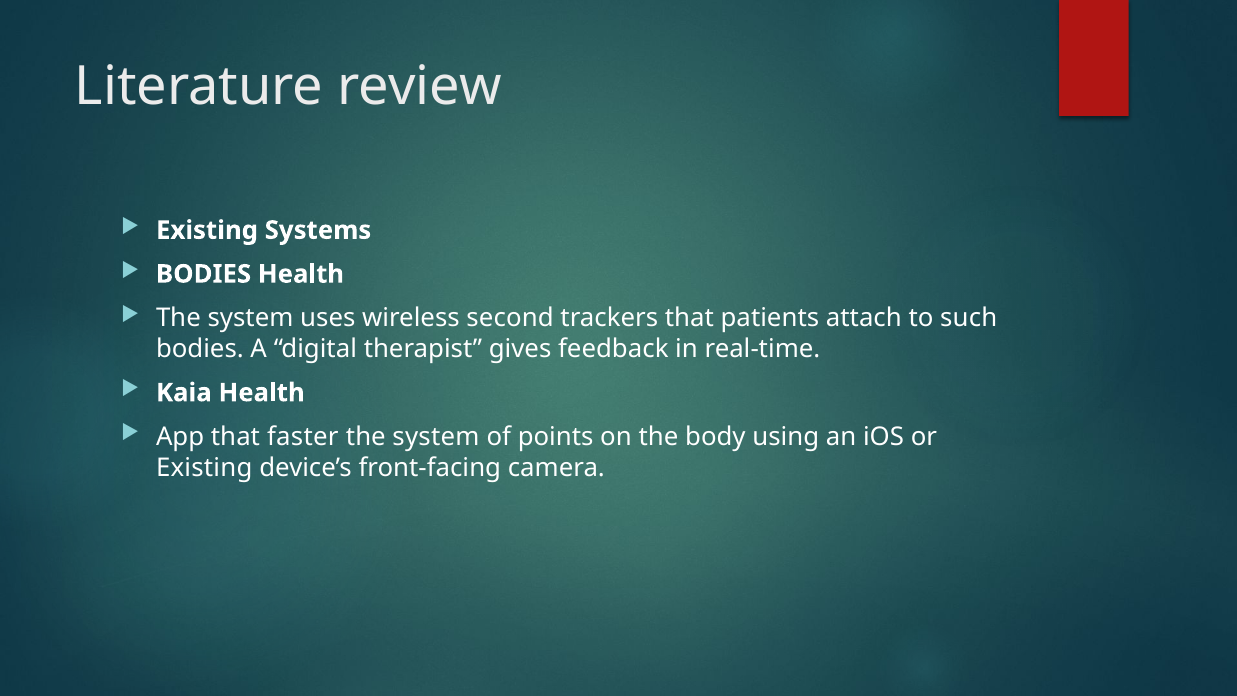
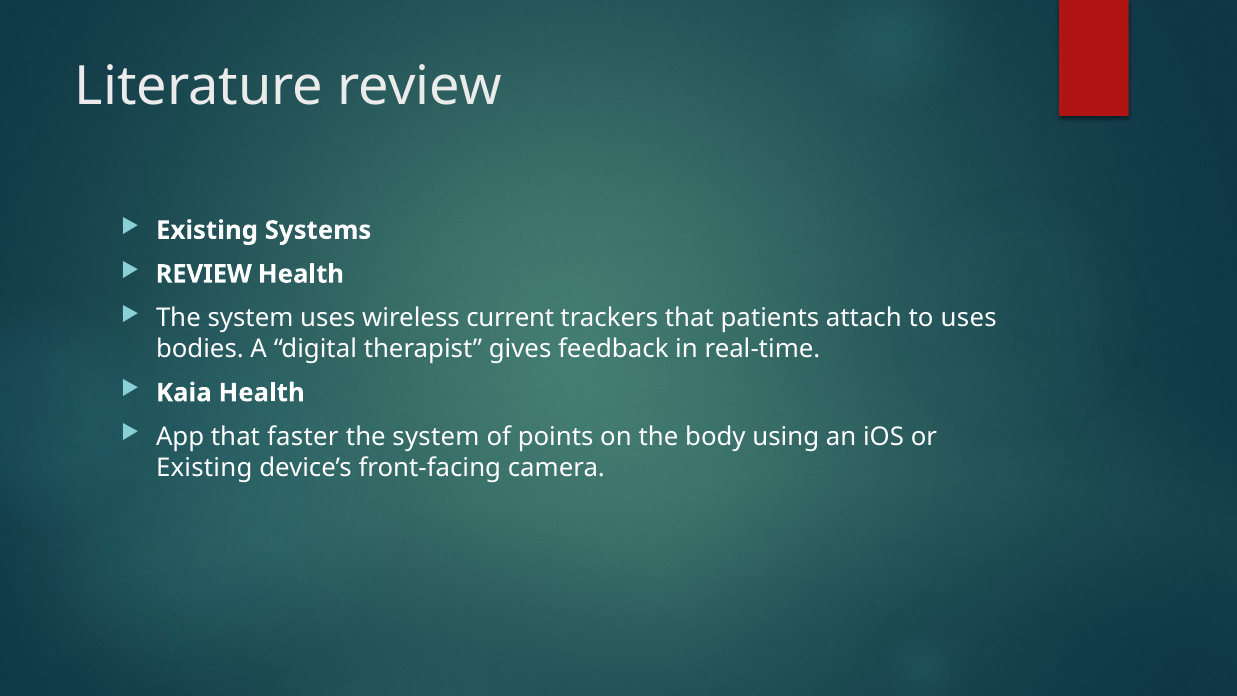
BODIES: BODIES -> REVIEW (204, 274)
second: second -> current (510, 318)
to such: such -> uses (969, 318)
